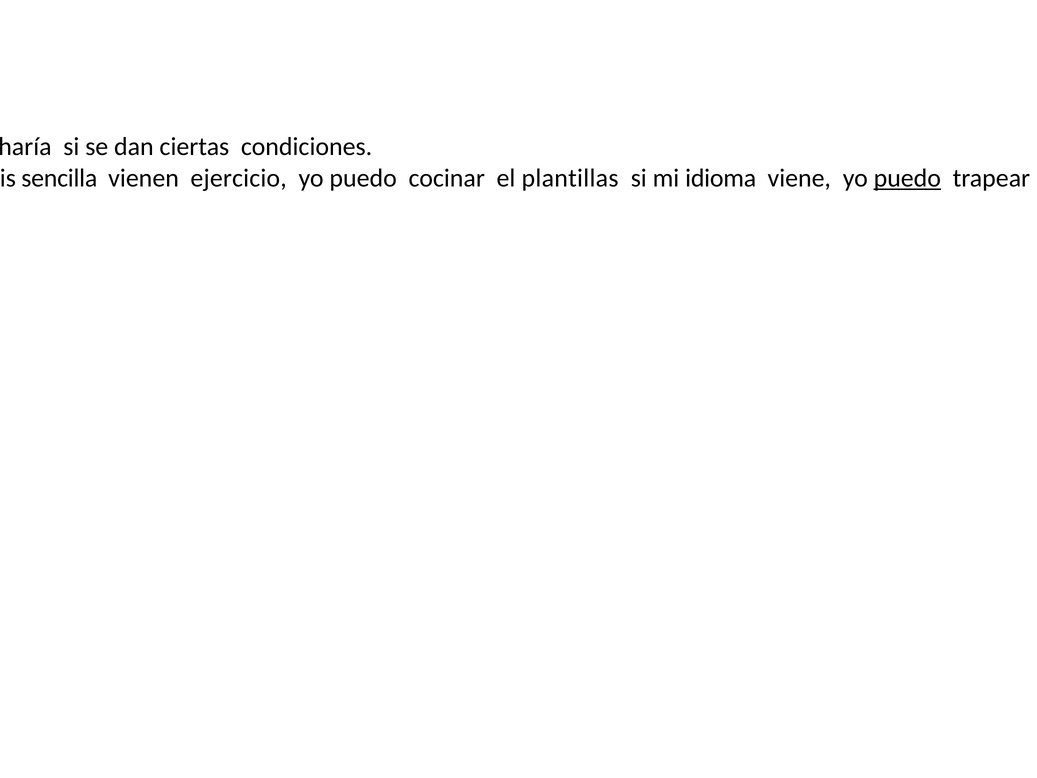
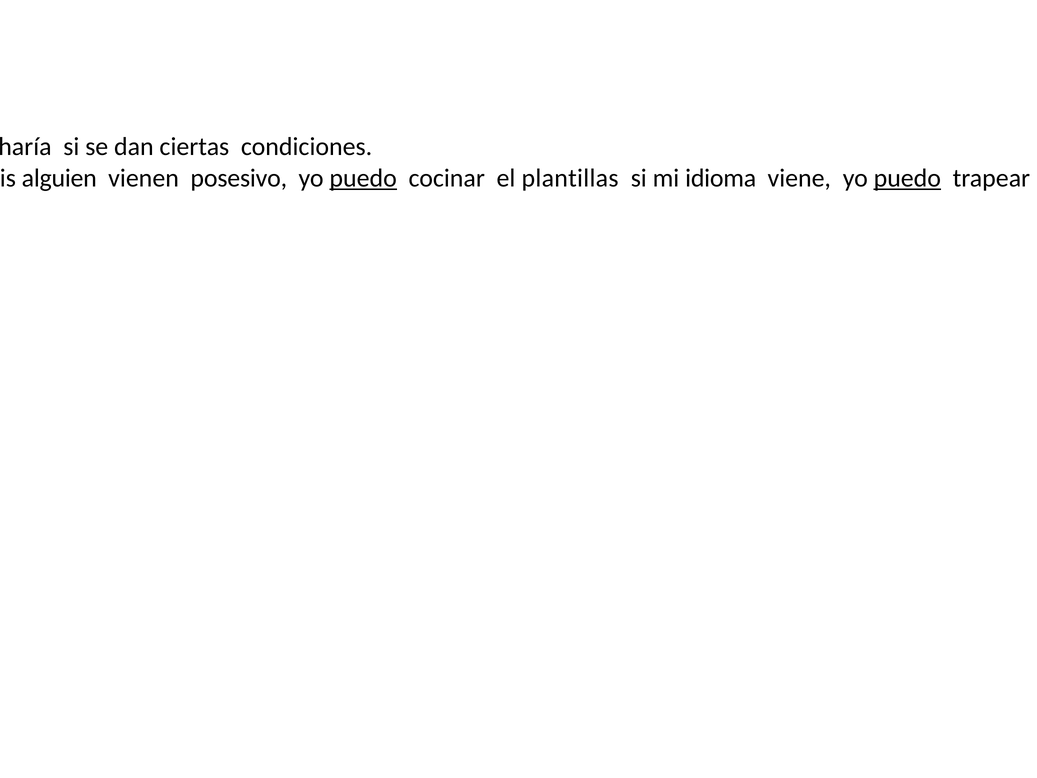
sencilla: sencilla -> alguien (59, 178)
ejercicio: ejercicio -> posesivo (239, 178)
puedo underline: none -> present (363, 178)
